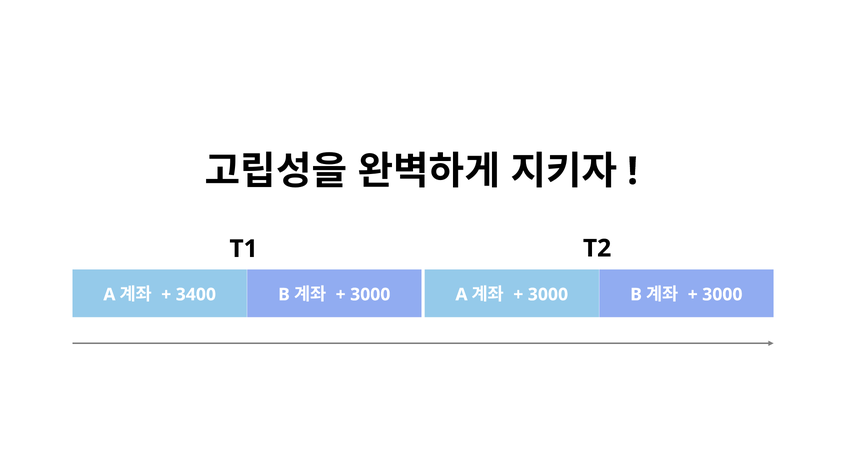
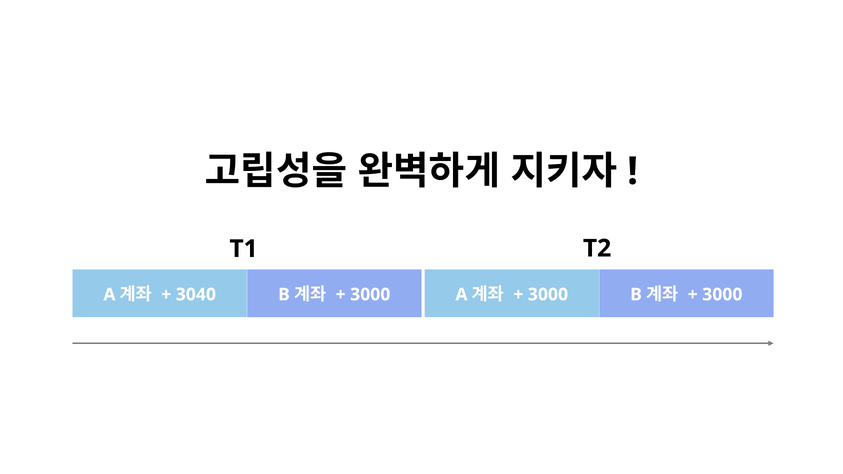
3400: 3400 -> 3040 (196, 295)
